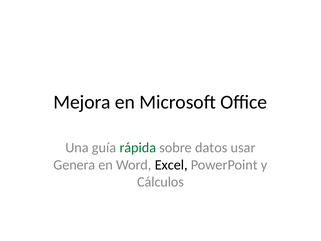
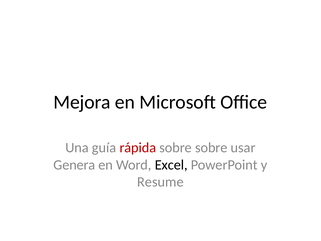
rápida colour: green -> red (138, 148)
sobre datos: datos -> sobre (211, 148)
Cálculos: Cálculos -> Resume (160, 182)
